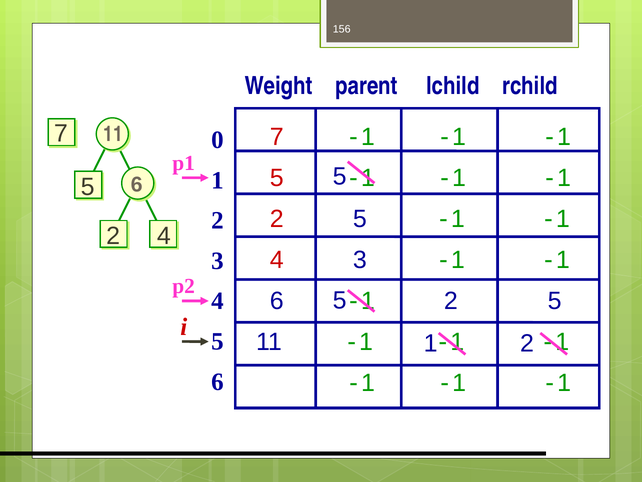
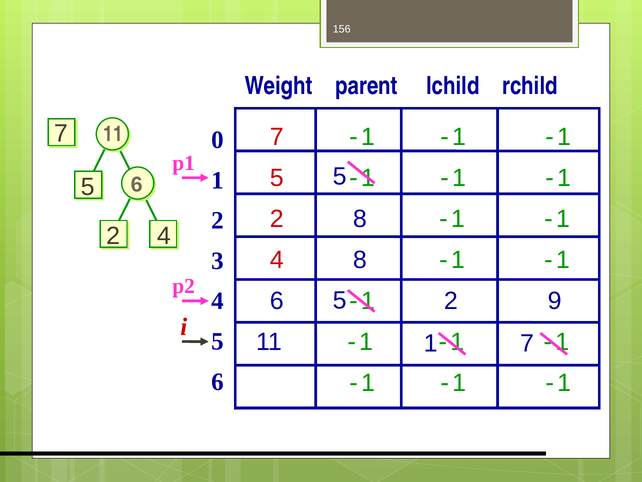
5: 5 -> 8 (360, 219)
4 3: 3 -> 8 (360, 260)
5: 5 -> 9 (555, 301)
2: 2 -> 7 (527, 343)
